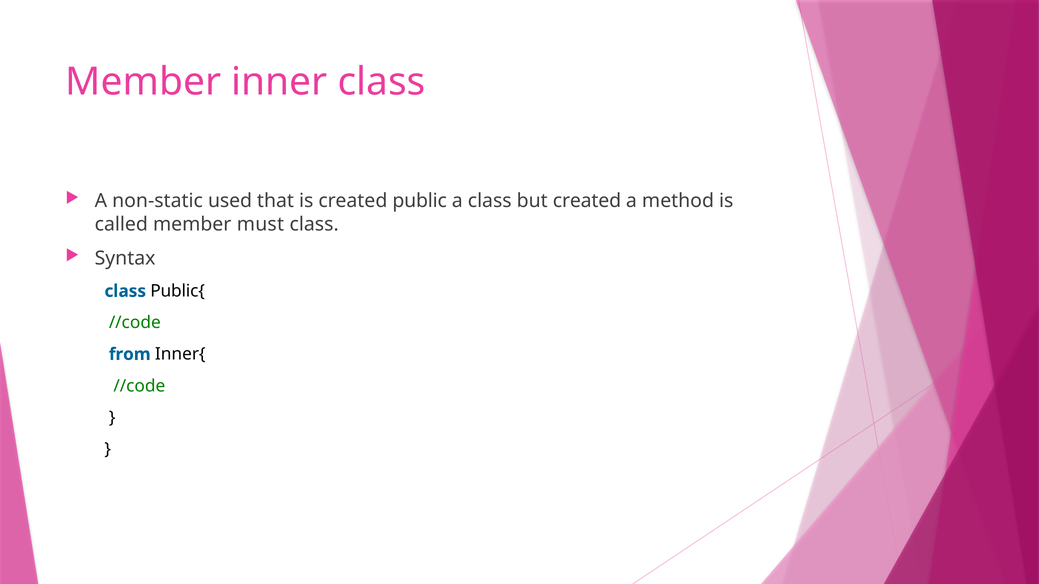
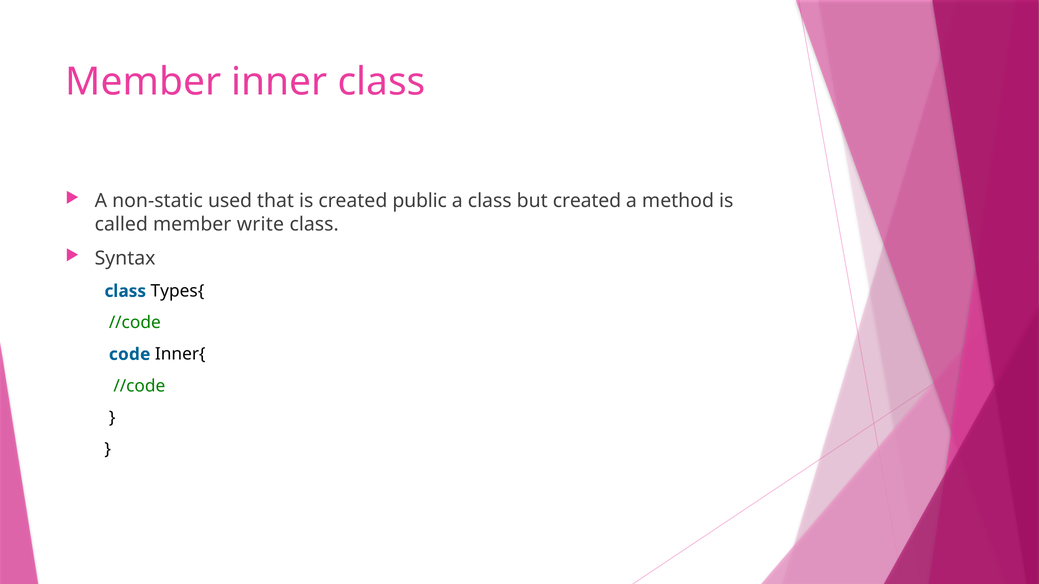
must: must -> write (260, 224)
Public{: Public{ -> Types{ (177, 291)
from: from -> code (130, 355)
